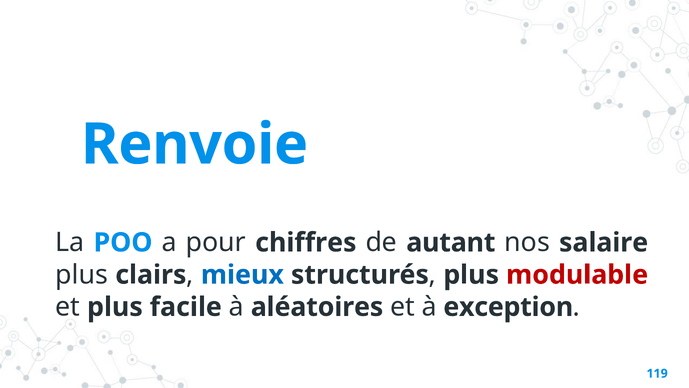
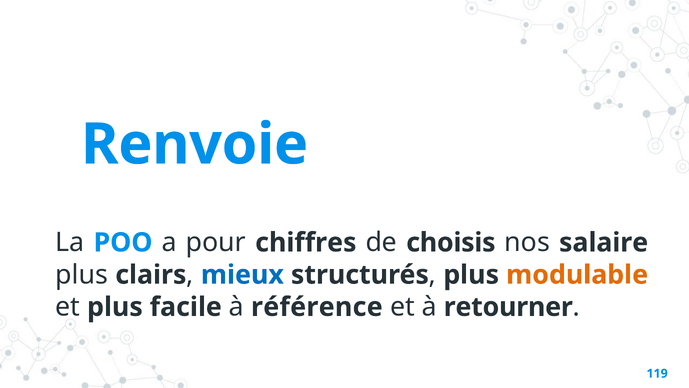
autant: autant -> choisis (451, 242)
modulable colour: red -> orange (577, 275)
aléatoires: aléatoires -> référence (317, 307)
exception: exception -> retourner (508, 307)
